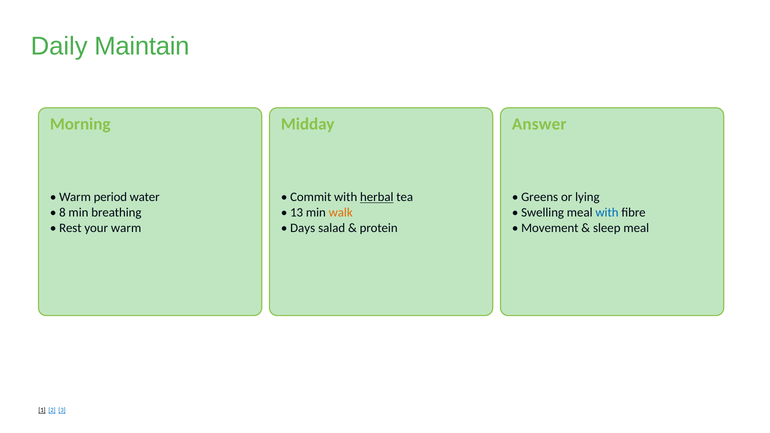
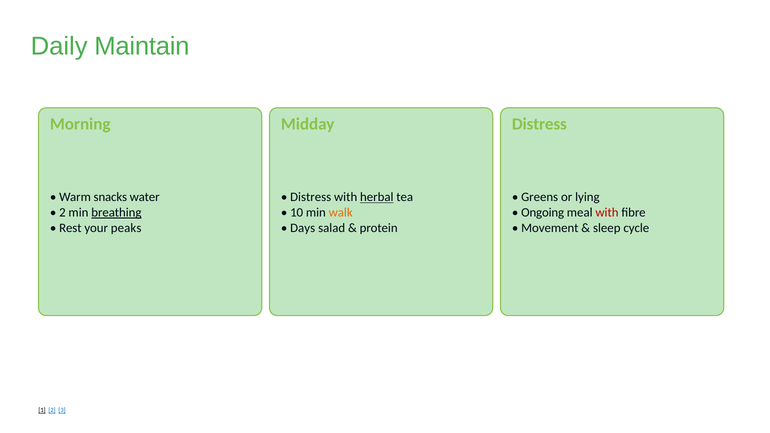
Answer: Answer -> Distress (539, 124)
period: period -> snacks (110, 197)
Commit: Commit -> Distress (311, 197)
8: 8 -> 2 (62, 213)
breathing underline: none -> present (116, 213)
13: 13 -> 10 (297, 213)
Swelling: Swelling -> Ongoing (543, 213)
with colour: blue -> red (607, 213)
your warm: warm -> peaks (126, 228)
sleep meal: meal -> cycle (636, 228)
